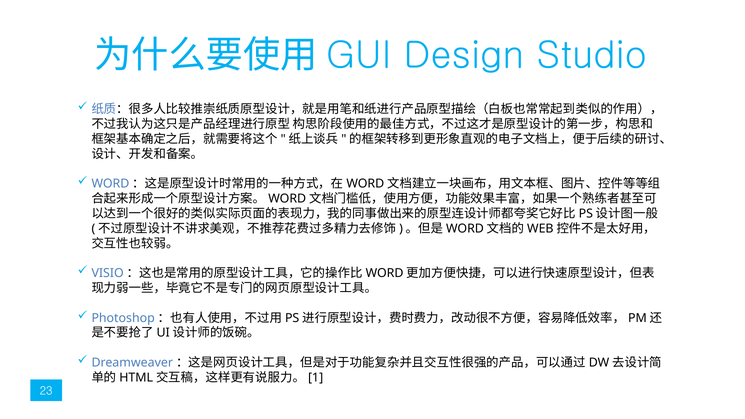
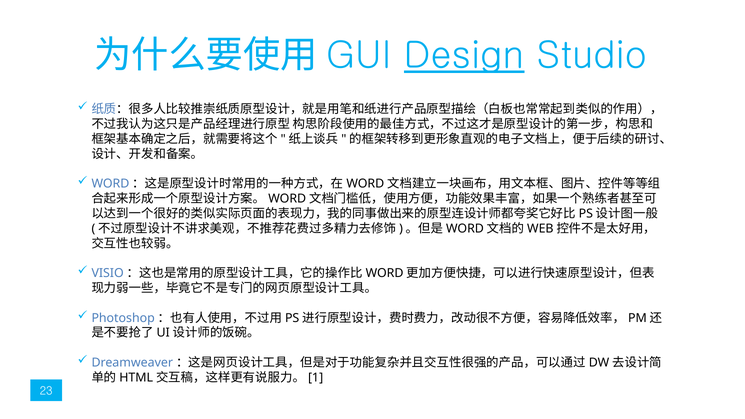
Design underline: none -> present (464, 56)
